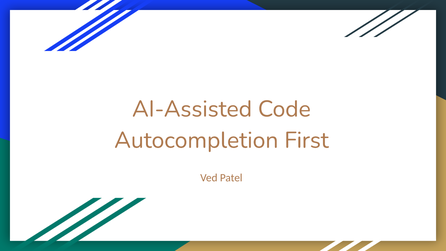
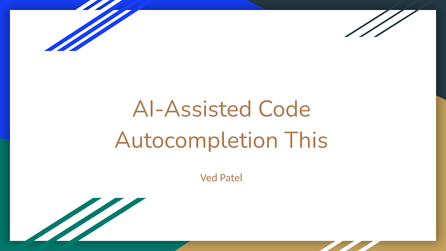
First: First -> This (306, 140)
